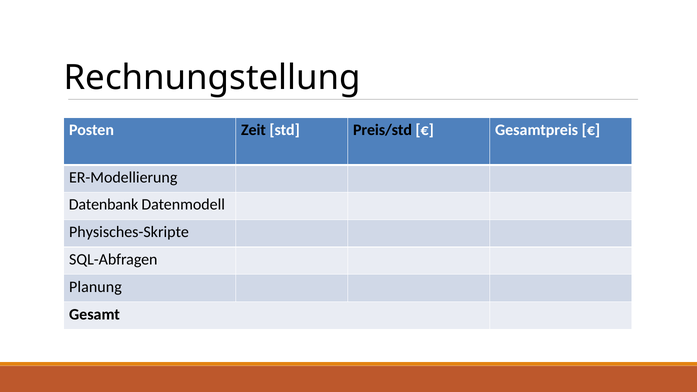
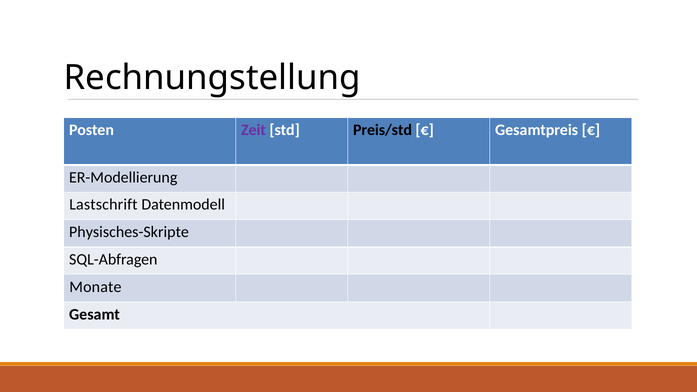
Zeit colour: black -> purple (253, 130)
Datenbank: Datenbank -> Lastschrift (103, 205)
Planung: Planung -> Monate (95, 287)
